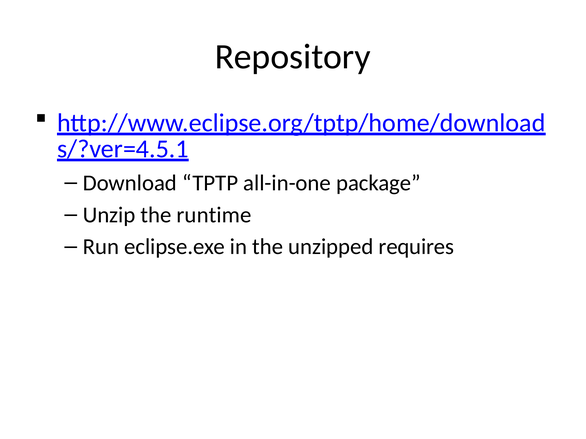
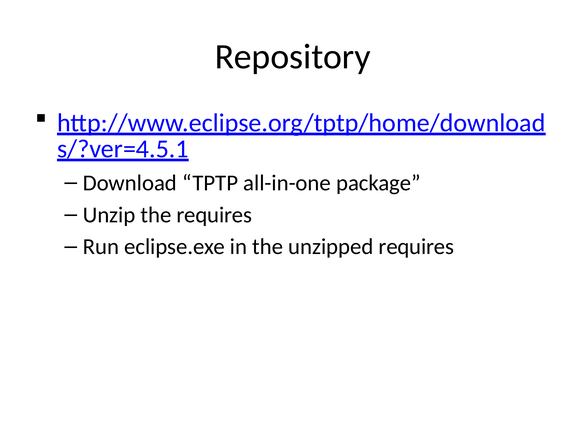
the runtime: runtime -> requires (214, 215)
